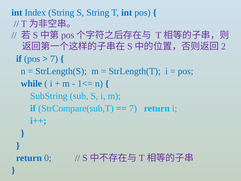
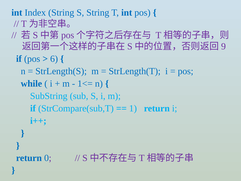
2: 2 -> 9 (223, 46)
7: 7 -> 6 (54, 59)
7: 7 -> 1 (133, 108)
